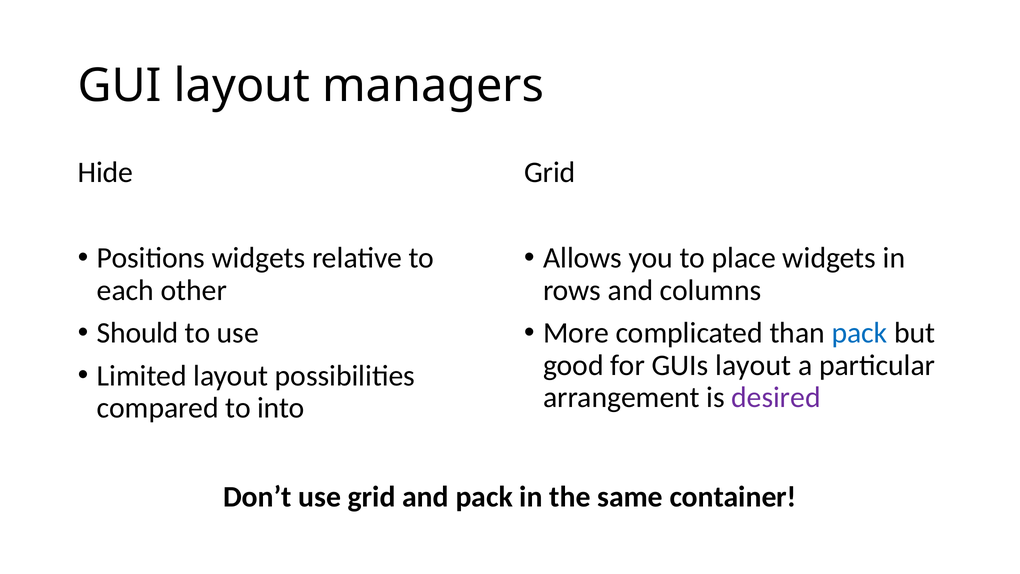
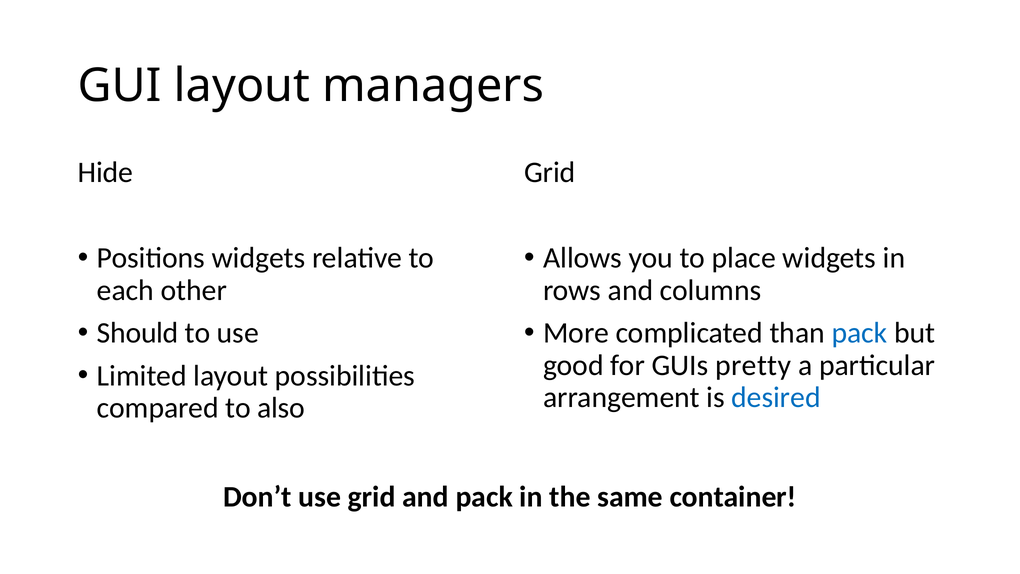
GUIs layout: layout -> pretty (753, 365)
desired colour: purple -> blue (776, 397)
into: into -> also (281, 408)
